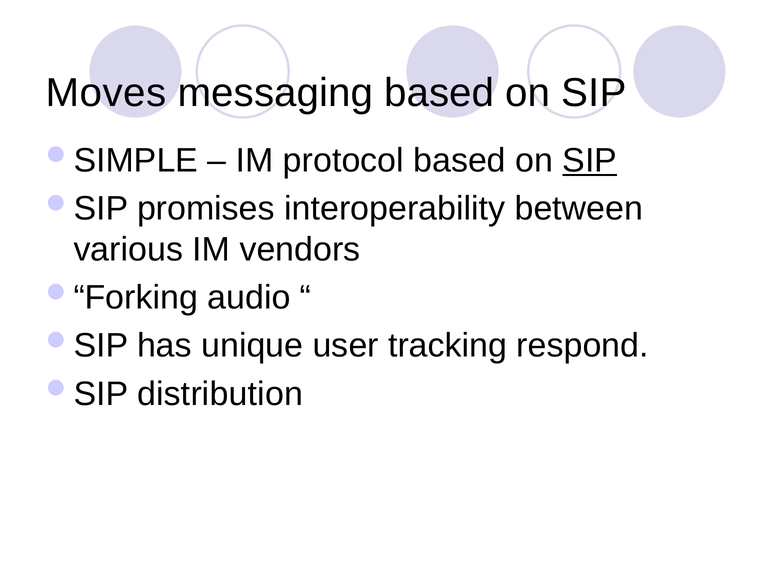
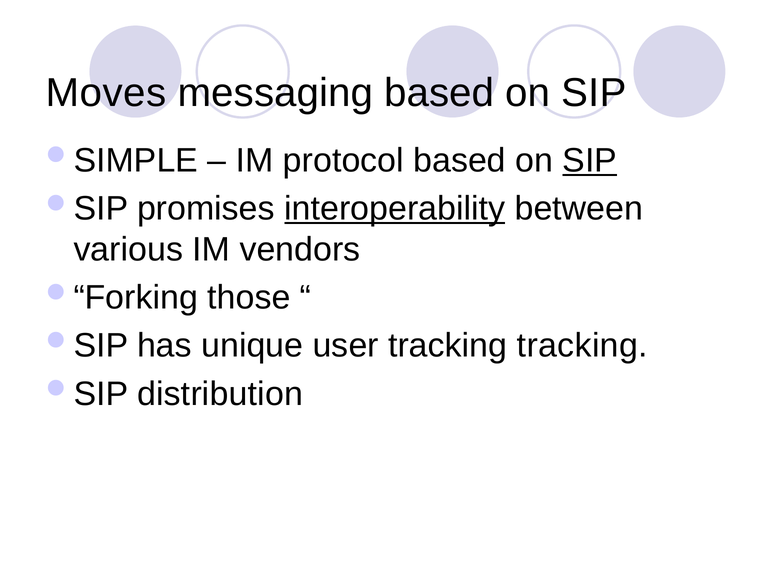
interoperability underline: none -> present (395, 209)
audio: audio -> those (249, 298)
tracking respond: respond -> tracking (582, 346)
